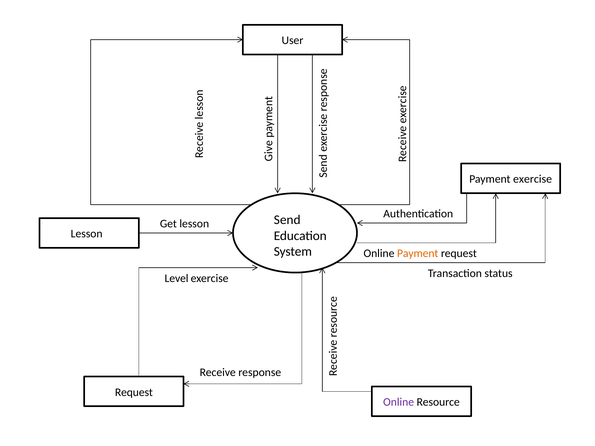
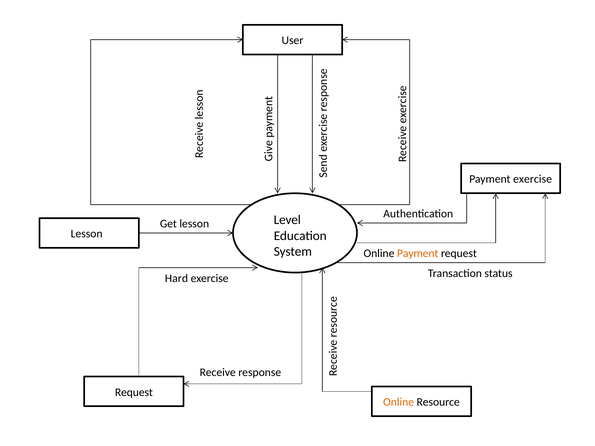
Send: Send -> Level (287, 220)
Level: Level -> Hard (176, 278)
Online colour: purple -> orange (399, 402)
